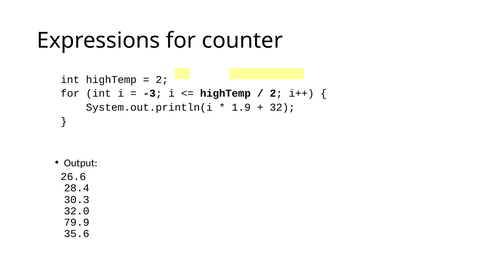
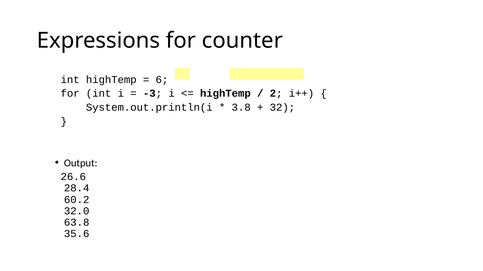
2: 2 -> 6 (162, 80)
1.9: 1.9 -> 3.8 (241, 108)
30.3: 30.3 -> 60.2 (77, 200)
79.9: 79.9 -> 63.8 (77, 223)
